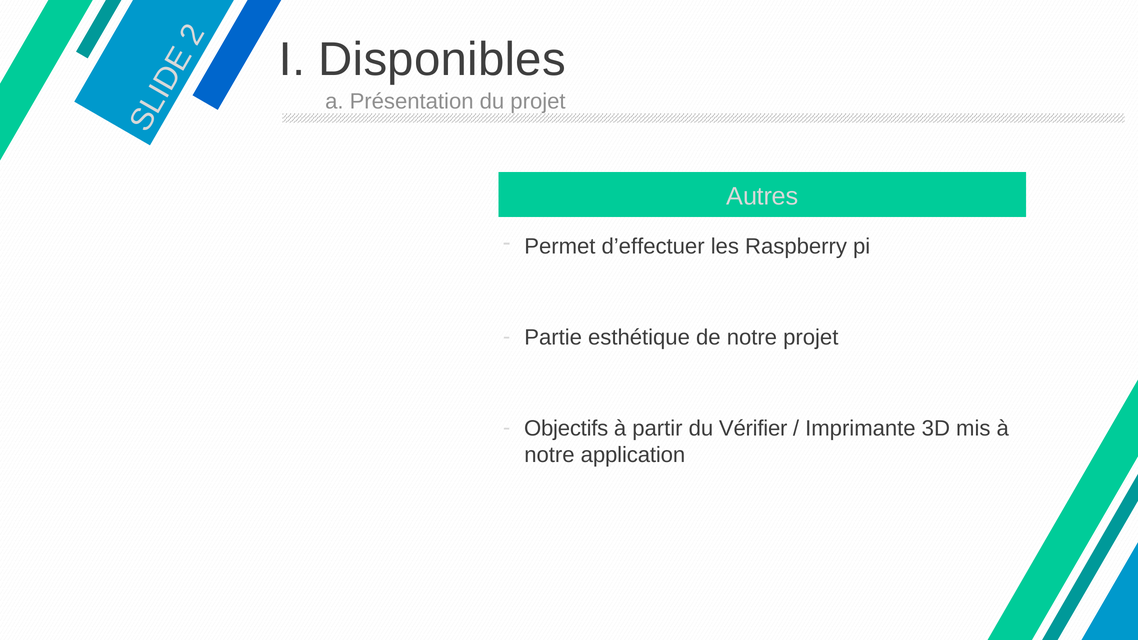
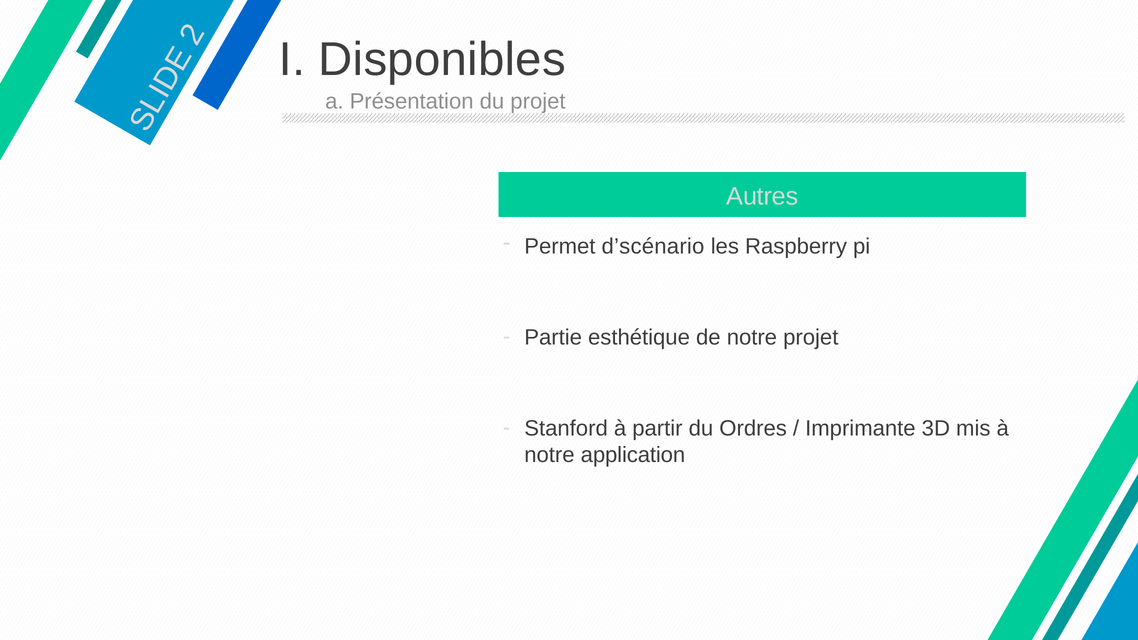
d’effectuer: d’effectuer -> d’scénario (653, 247)
Objectifs: Objectifs -> Stanford (566, 429)
Vérifier: Vérifier -> Ordres (753, 429)
